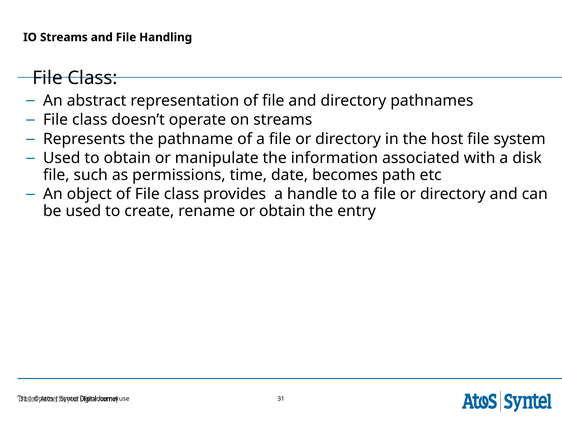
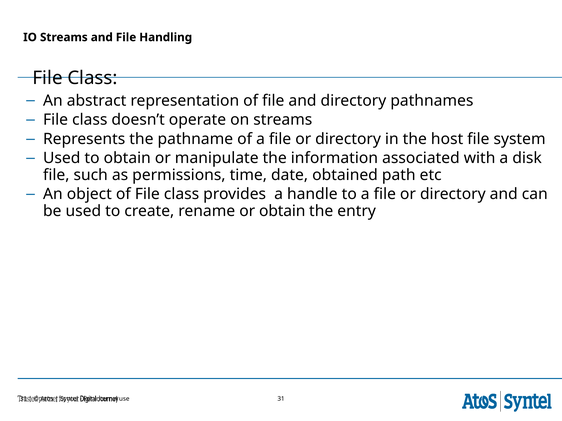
becomes: becomes -> obtained (345, 175)
